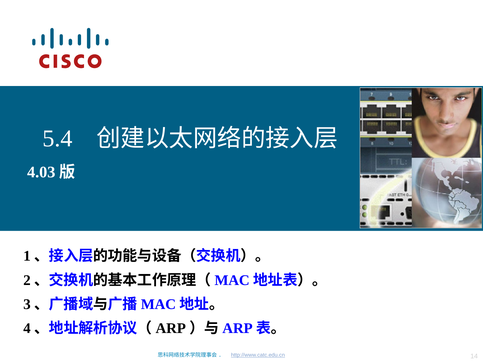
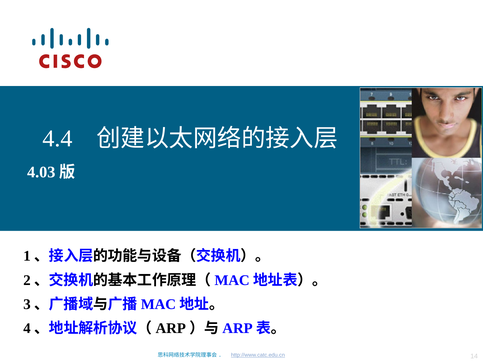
5.4: 5.4 -> 4.4 (57, 139)
